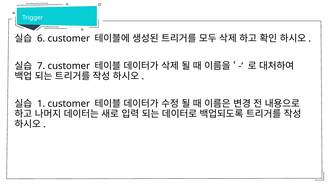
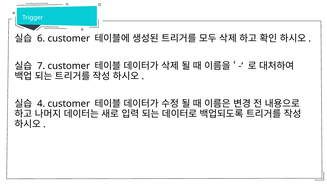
1: 1 -> 4 (41, 104)
